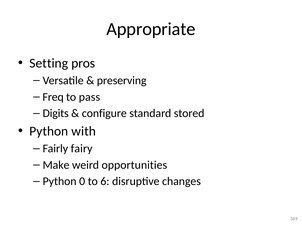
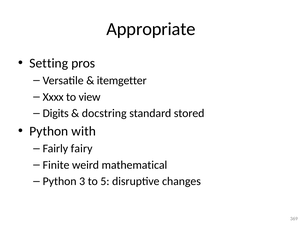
preserving: preserving -> itemgetter (122, 81)
Freq: Freq -> Xxxx (53, 97)
pass: pass -> view (90, 97)
configure: configure -> docstring (104, 114)
Make: Make -> Finite (56, 165)
opportunities: opportunities -> mathematical (134, 165)
0: 0 -> 3 (82, 182)
6: 6 -> 5 (105, 182)
